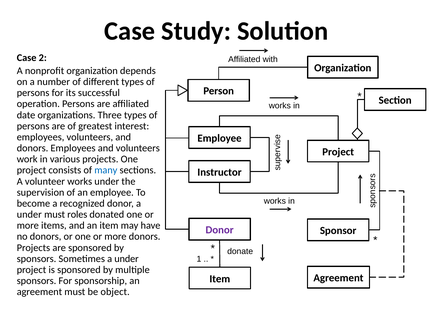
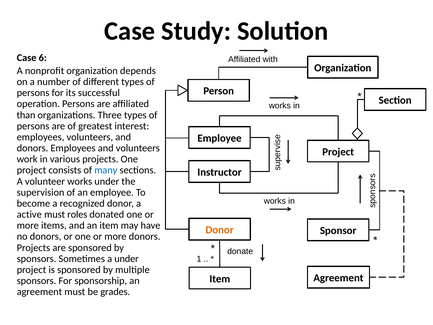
2: 2 -> 6 (43, 58)
date: date -> than (26, 115)
under: under -> active (29, 214)
Donor colour: purple -> orange (220, 230)
object: object -> grades (115, 292)
